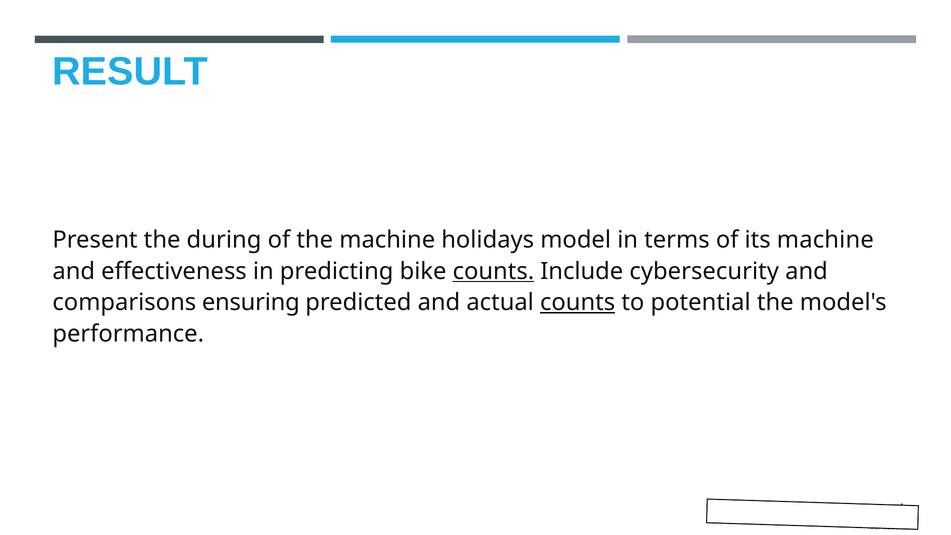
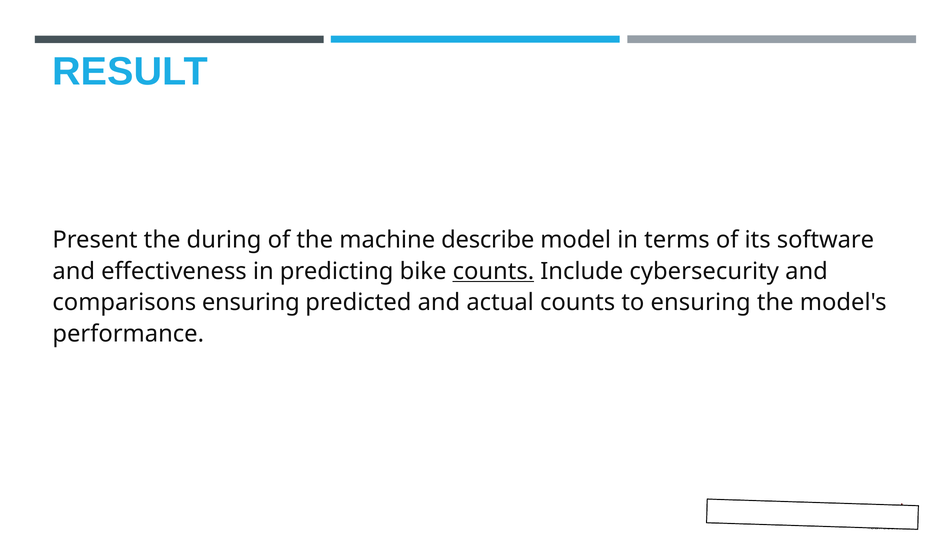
holidays: holidays -> describe (488, 240)
its machine: machine -> software (825, 240)
counts underline: present -> none (578, 303)
to potential: potential -> ensuring (701, 303)
